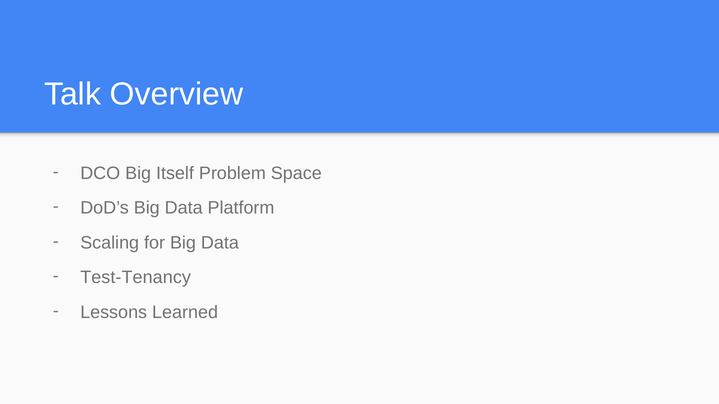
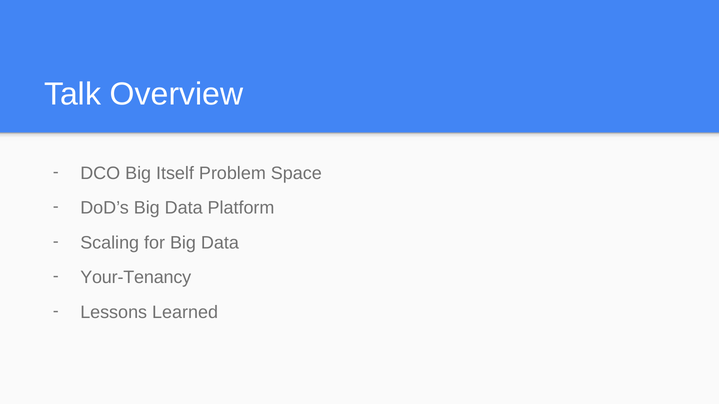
Test-Tenancy: Test-Tenancy -> Your-Tenancy (136, 278)
